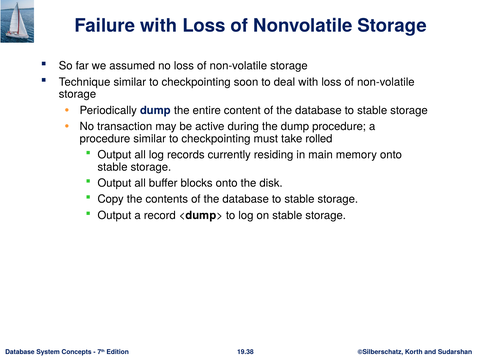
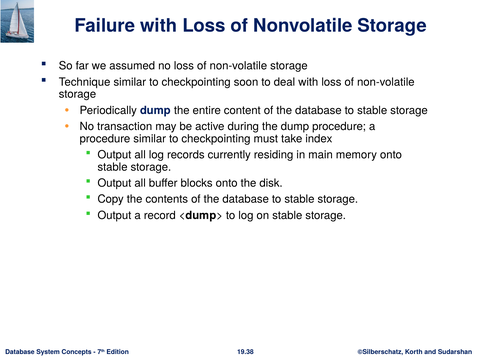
rolled: rolled -> index (319, 139)
